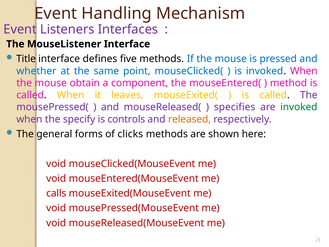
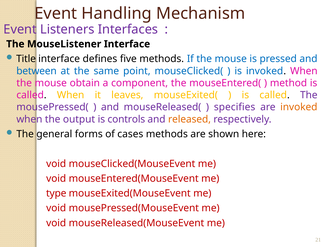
whether: whether -> between (36, 71)
invoked colour: green -> orange (299, 107)
specify: specify -> output (79, 119)
clicks: clicks -> cases (130, 134)
calls: calls -> type (56, 193)
